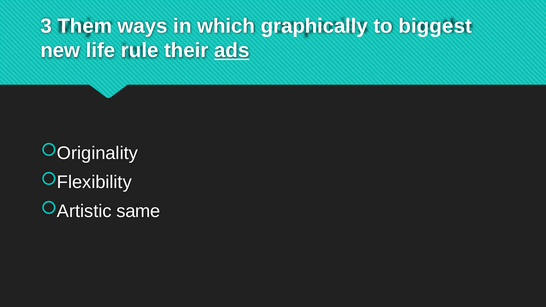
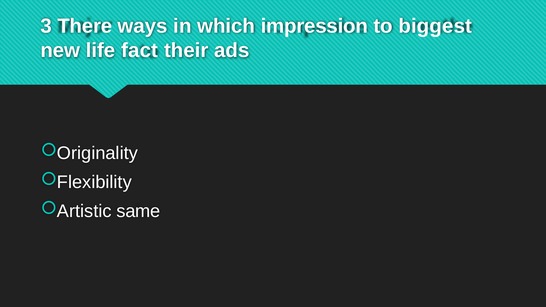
Them: Them -> There (85, 26)
graphically: graphically -> impression (314, 26)
rule: rule -> fact (140, 51)
ads underline: present -> none (232, 51)
